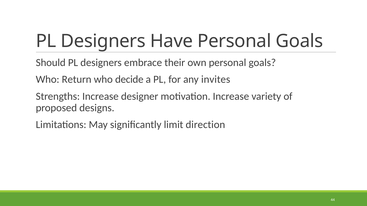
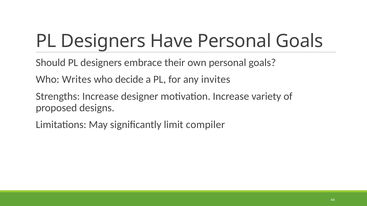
Return: Return -> Writes (77, 80)
direction: direction -> compiler (205, 125)
